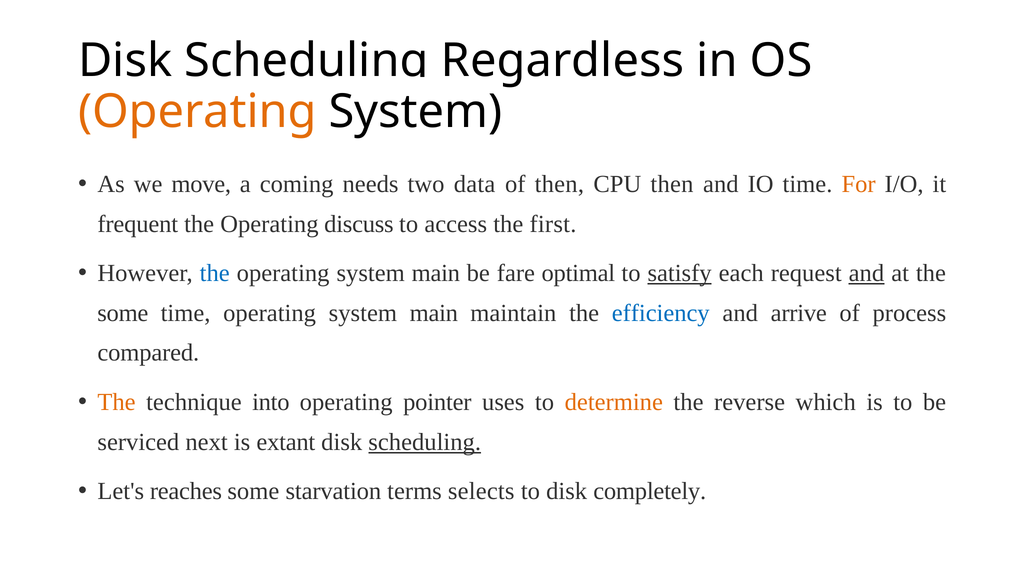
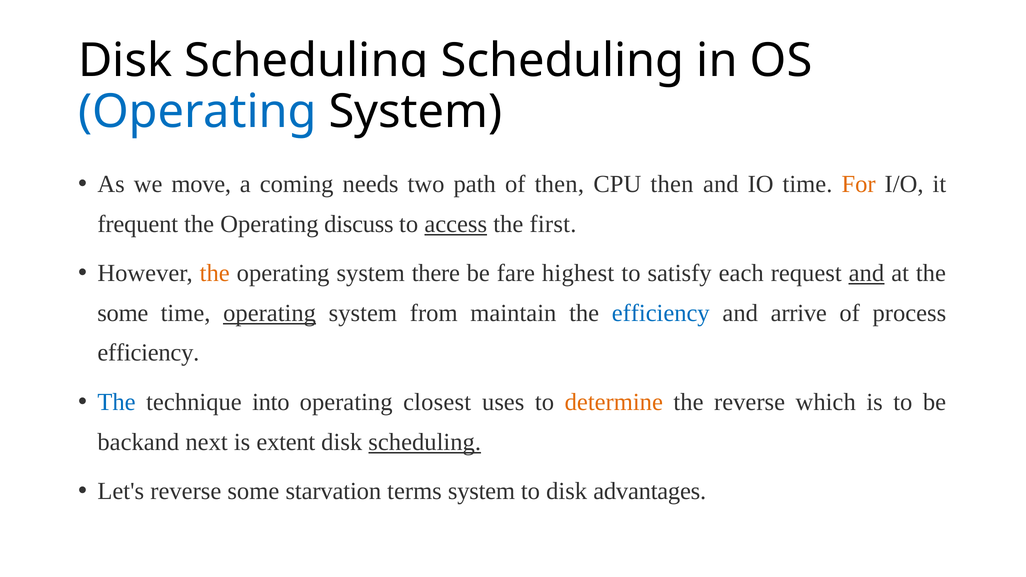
Regardless: Regardless -> Scheduling (563, 61)
Operating colour: orange -> blue (197, 112)
data: data -> path (475, 184)
access underline: none -> present (456, 224)
the colour: blue -> orange (215, 273)
main: main -> there (436, 273)
optimal: optimal -> highest (578, 273)
satisfy underline: present -> none (680, 273)
operating underline: none -> present (270, 313)
main: main -> from (434, 313)
compared: compared -> efficiency (148, 353)
The colour: orange -> blue (117, 402)
pointer: pointer -> closest (437, 402)
serviced: serviced -> backand (138, 442)
extant: extant -> extent (286, 442)
Let's reaches: reaches -> reverse (186, 491)
terms selects: selects -> system (481, 491)
completely: completely -> advantages (650, 491)
